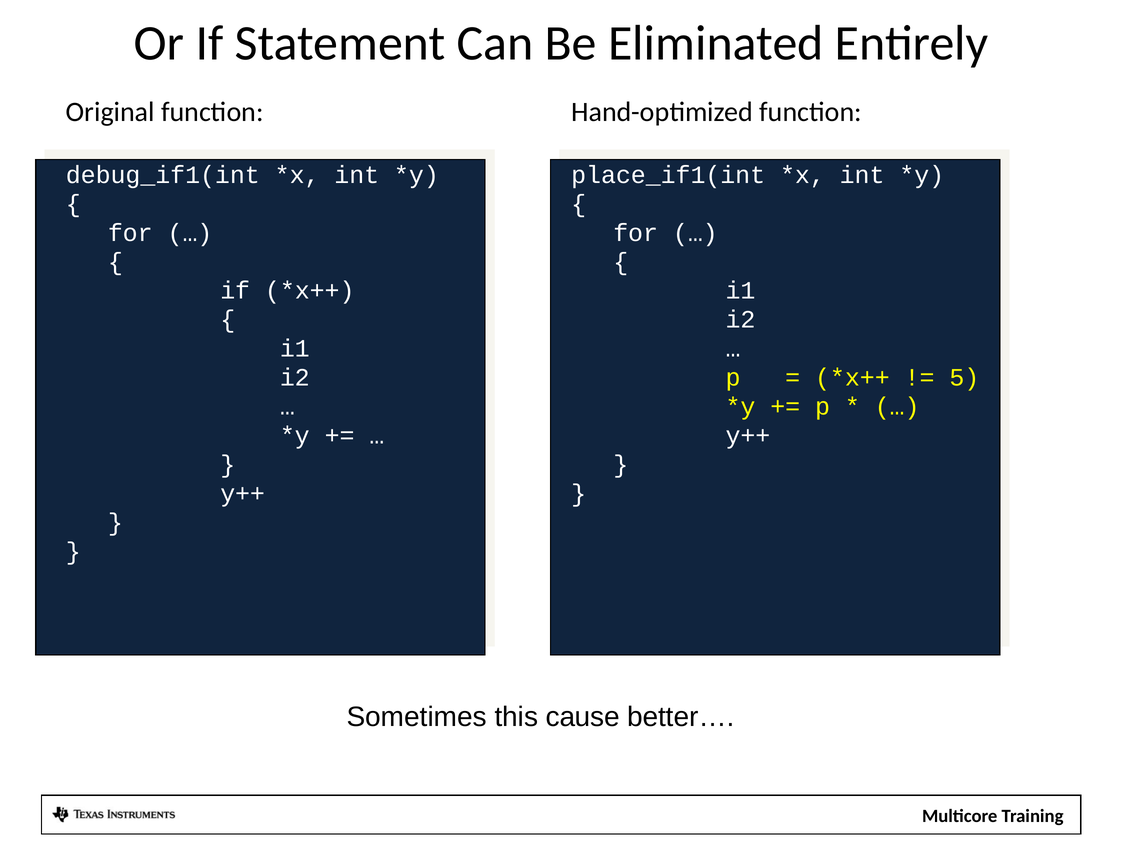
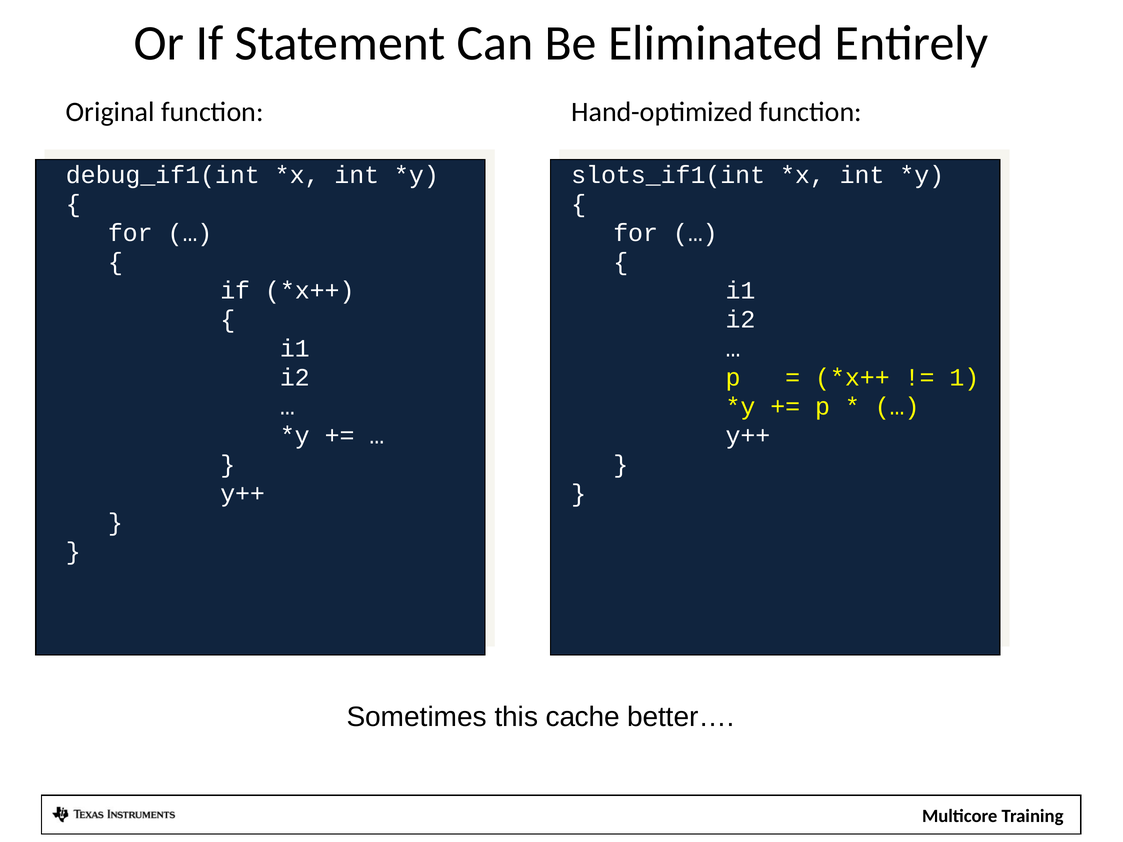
place_if1(int: place_if1(int -> slots_if1(int (668, 175)
5: 5 -> 1 (964, 378)
cause: cause -> cache (583, 717)
